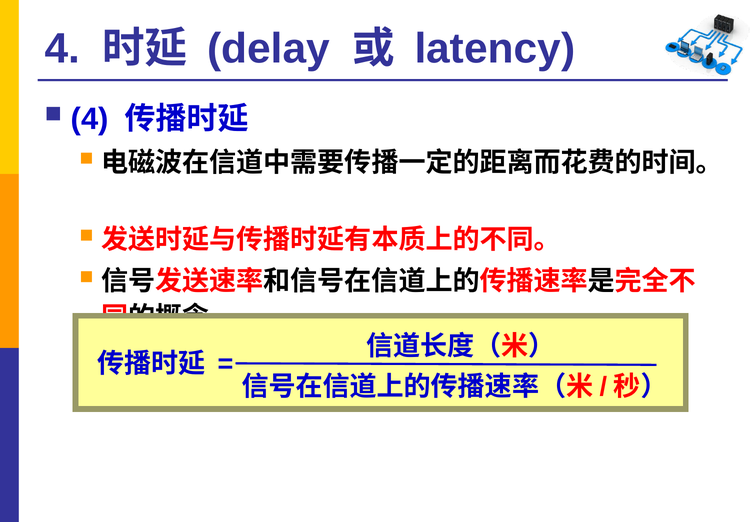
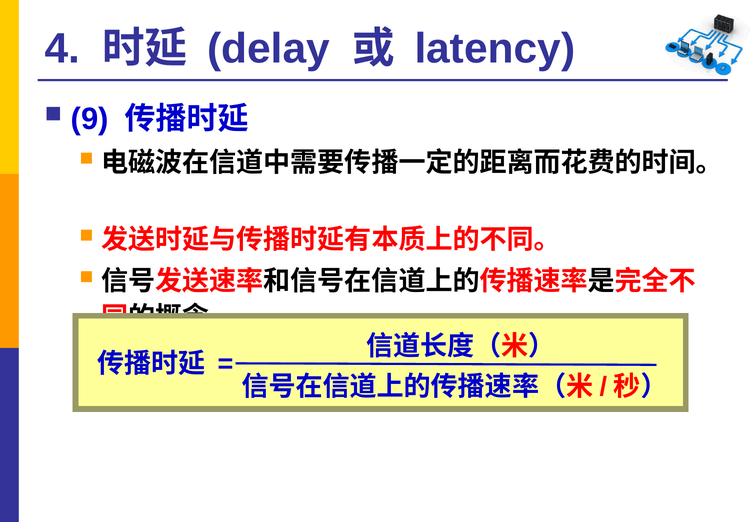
4: 4 -> 9 (90, 119)
